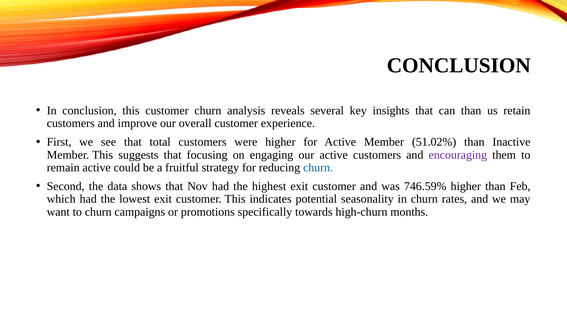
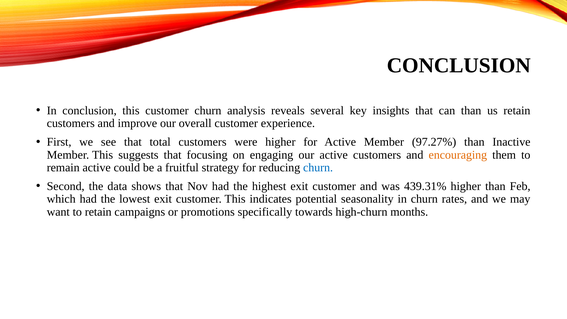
51.02%: 51.02% -> 97.27% (434, 142)
encouraging colour: purple -> orange (458, 155)
746.59%: 746.59% -> 439.31% (425, 186)
to churn: churn -> retain (98, 212)
